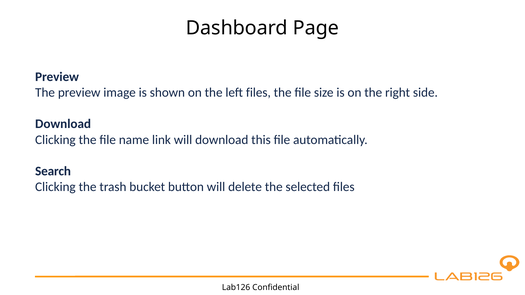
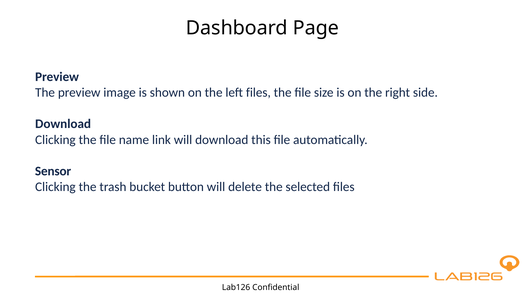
Search: Search -> Sensor (53, 171)
